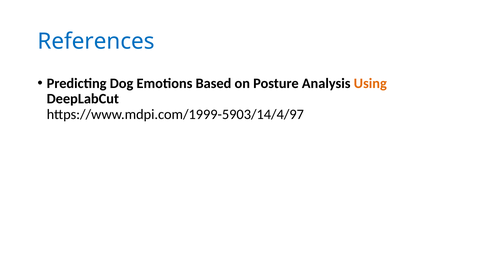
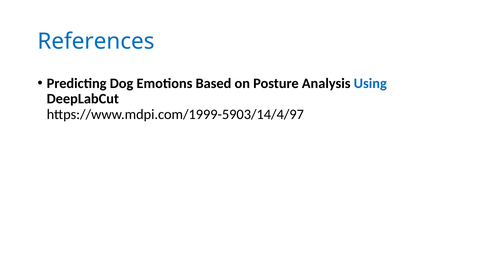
Using colour: orange -> blue (370, 83)
